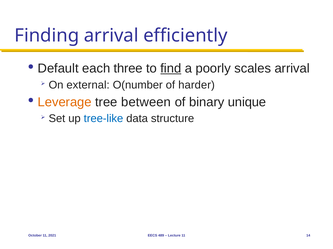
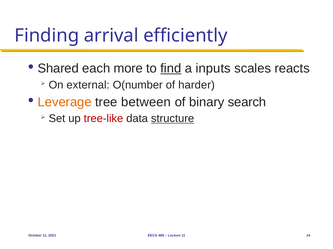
Default: Default -> Shared (58, 69)
three: three -> more (128, 69)
poorly: poorly -> inputs (213, 69)
scales arrival: arrival -> reacts (292, 69)
unique: unique -> search (247, 102)
tree-like colour: blue -> red (103, 119)
structure underline: none -> present (173, 119)
